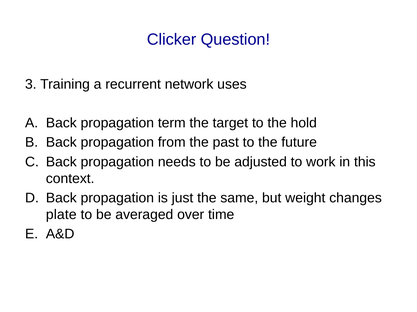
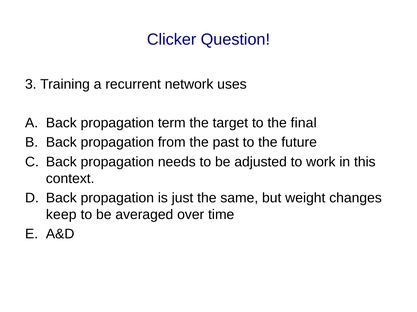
hold: hold -> final (304, 123)
plate: plate -> keep (61, 215)
